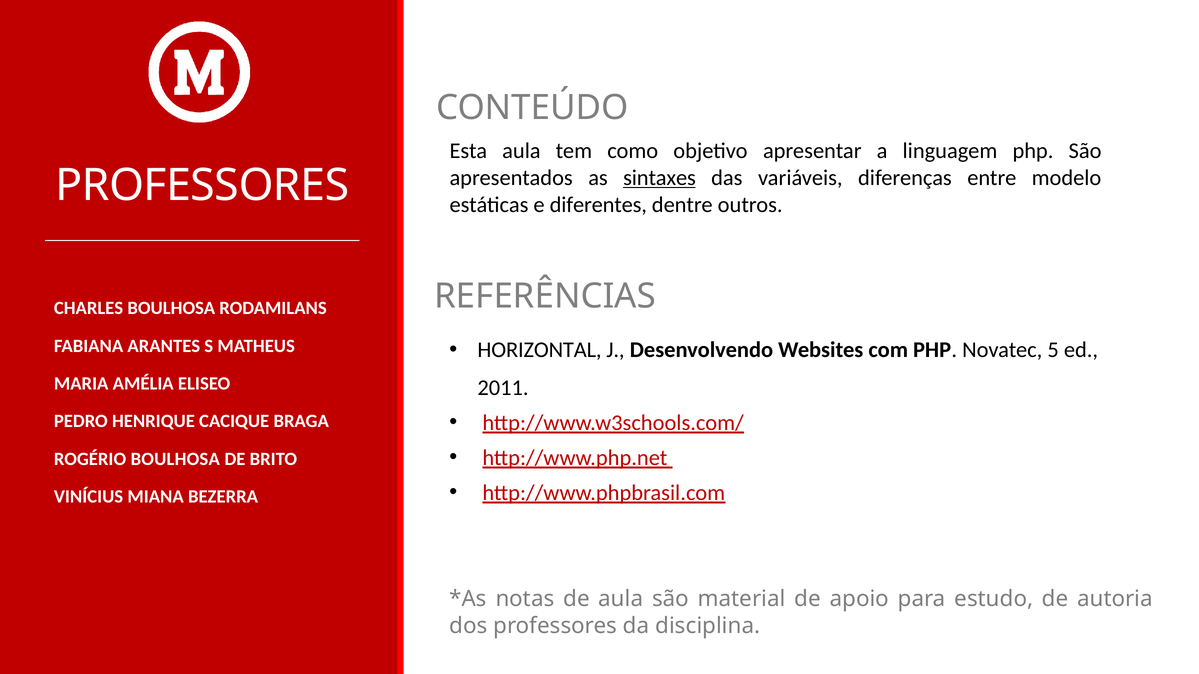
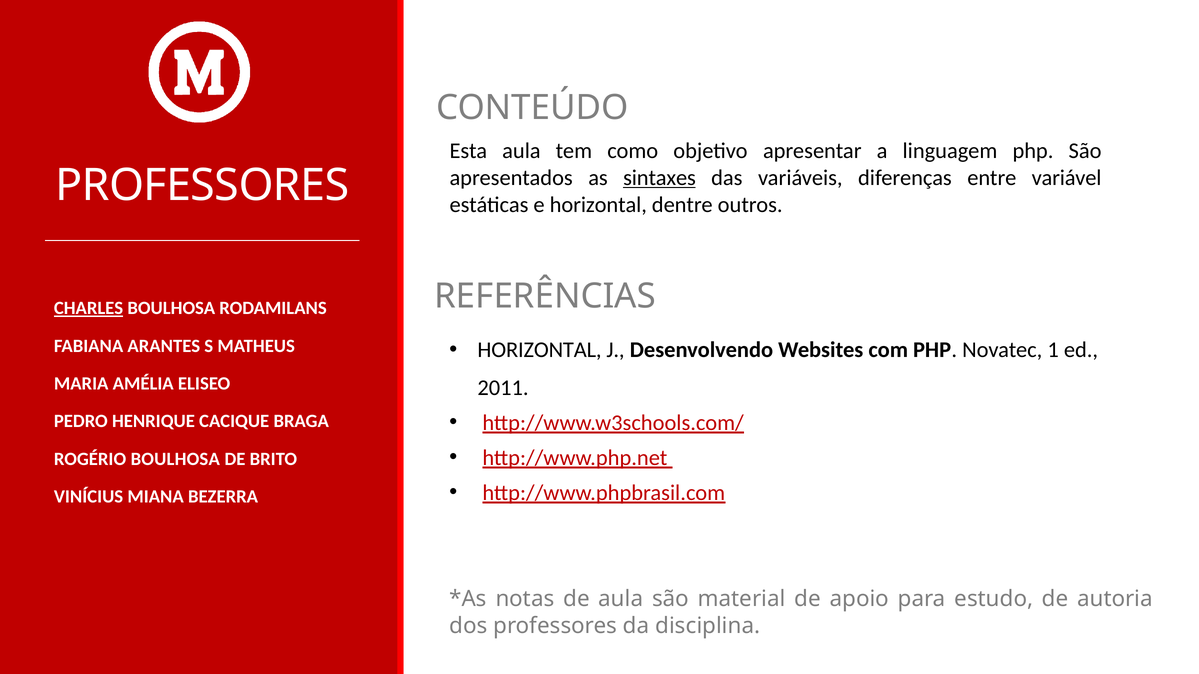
modelo: modelo -> variável (1067, 178)
e diferentes: diferentes -> horizontal (598, 205)
CHARLES underline: none -> present (89, 308)
5: 5 -> 1 (1053, 350)
